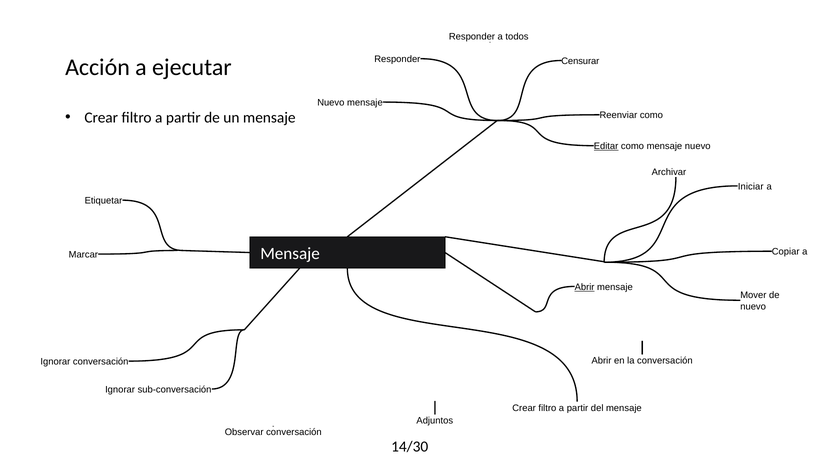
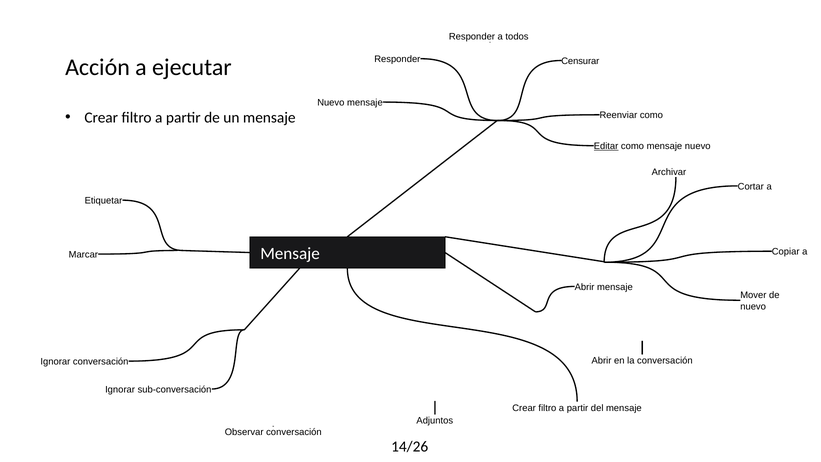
Iniciar: Iniciar -> Cortar (751, 186)
Abrir underline: present -> none (585, 287)
14/30: 14/30 -> 14/26 (410, 446)
